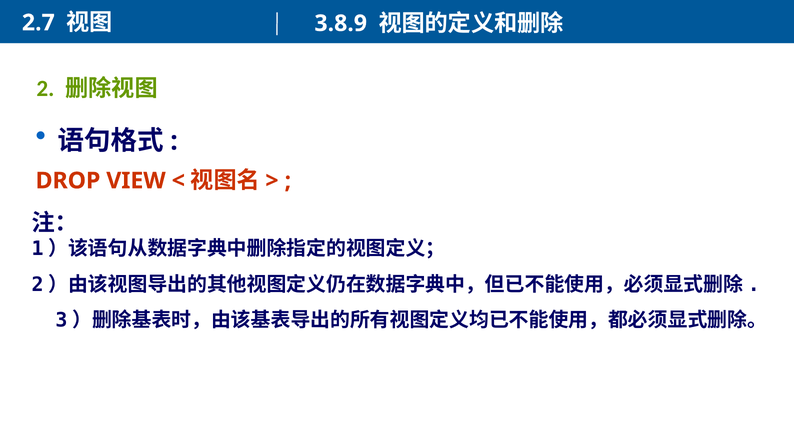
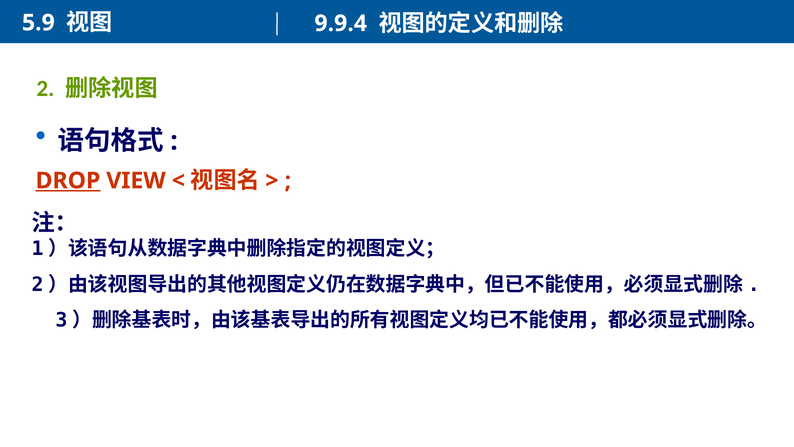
2.7: 2.7 -> 5.9 (38, 23)
3.8.9: 3.8.9 -> 9.9.4 (341, 23)
DROP underline: none -> present (68, 181)
